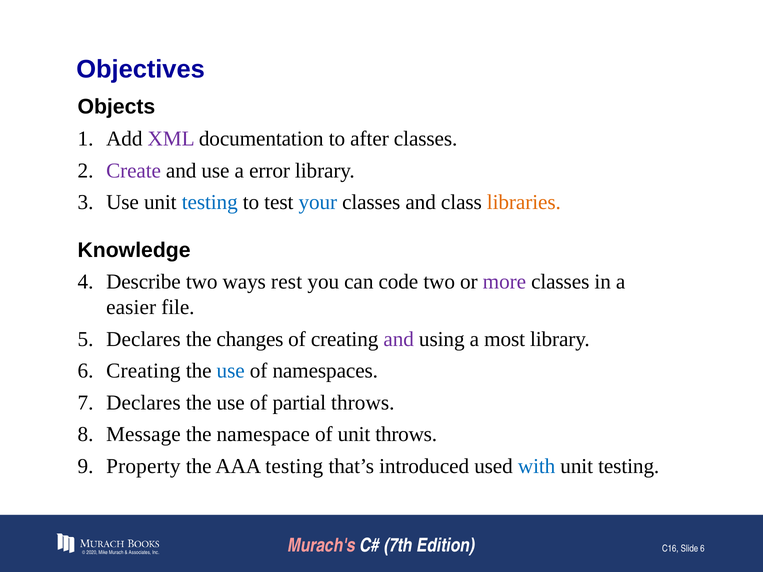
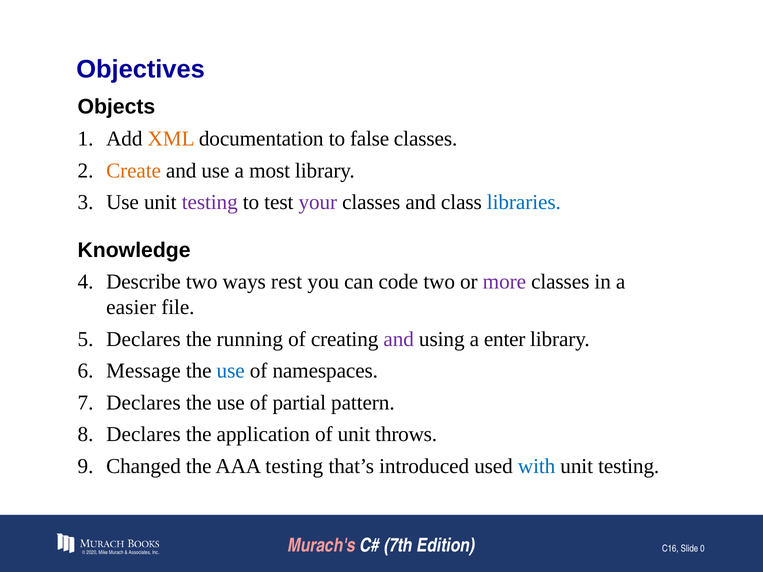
XML colour: purple -> orange (171, 139)
after: after -> false (370, 139)
Create colour: purple -> orange (134, 171)
error: error -> most (270, 171)
testing colour: blue -> purple (210, 202)
your colour: blue -> purple (318, 202)
libraries colour: orange -> blue (524, 202)
changes: changes -> running (250, 339)
most: most -> enter (505, 339)
Creating: Creating -> Message (143, 371)
partial throws: throws -> pattern (363, 403)
Message: Message -> Declares (143, 435)
namespace: namespace -> application (263, 435)
Property: Property -> Changed (144, 466)
Slide 6: 6 -> 0 (702, 549)
